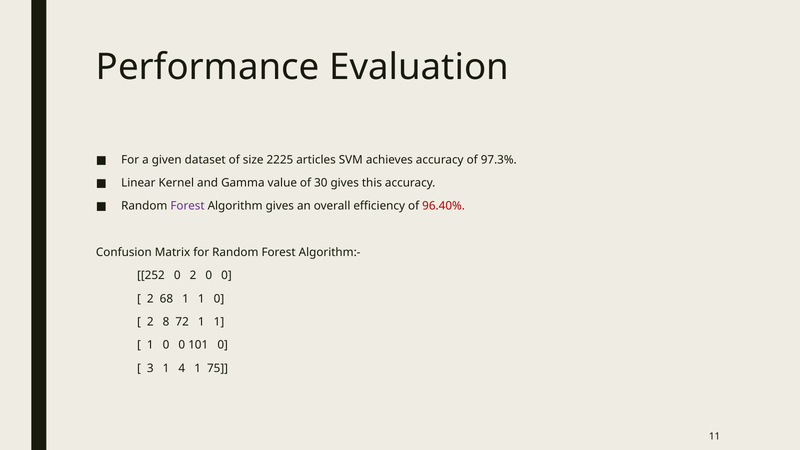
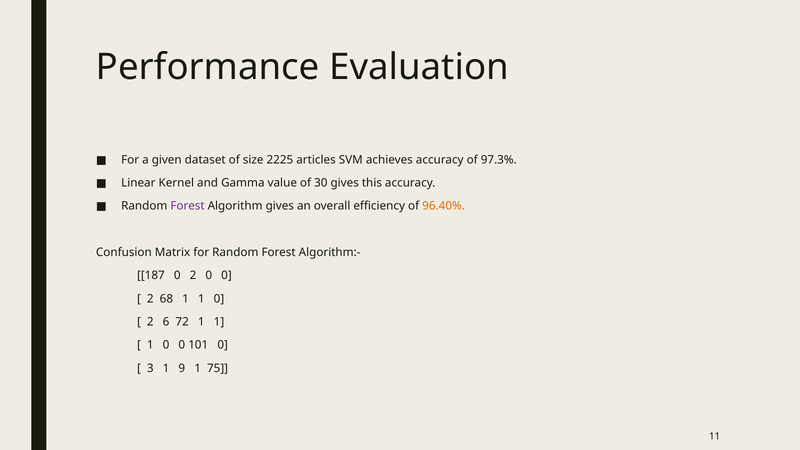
96.40% colour: red -> orange (444, 206)
252: 252 -> 187 (151, 276)
8: 8 -> 6 (166, 322)
4: 4 -> 9 (182, 368)
